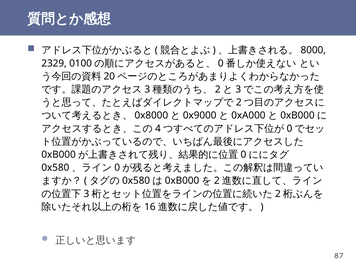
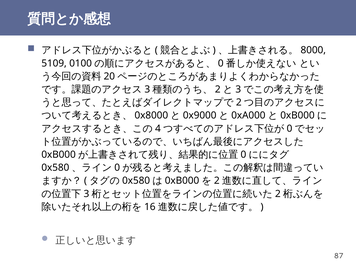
2329: 2329 -> 5109 (54, 63)
